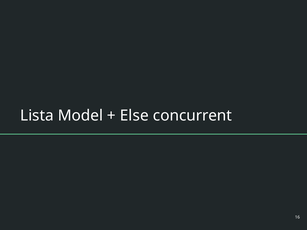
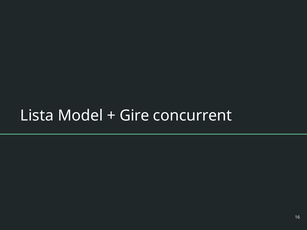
Else: Else -> Gire (134, 116)
